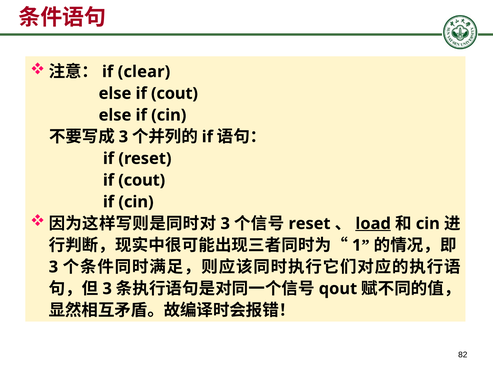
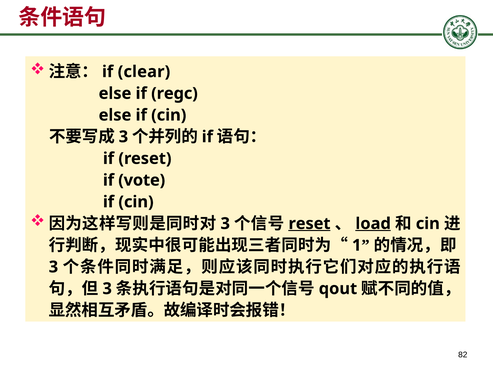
else if cout: cout -> regc (174, 93)
cout: cout -> vote (142, 180)
reset underline: none -> present (310, 223)
